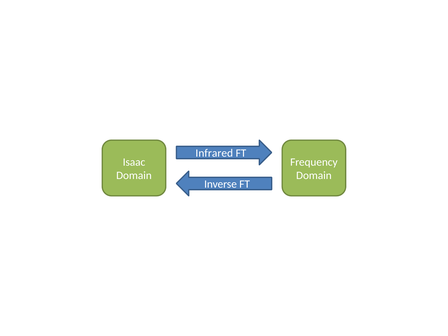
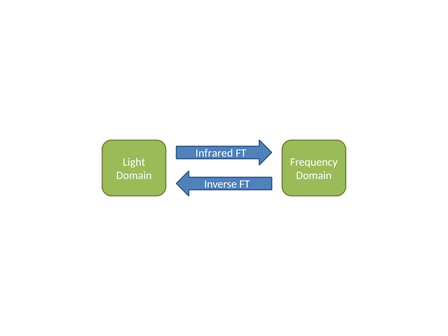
Isaac: Isaac -> Light (134, 162)
